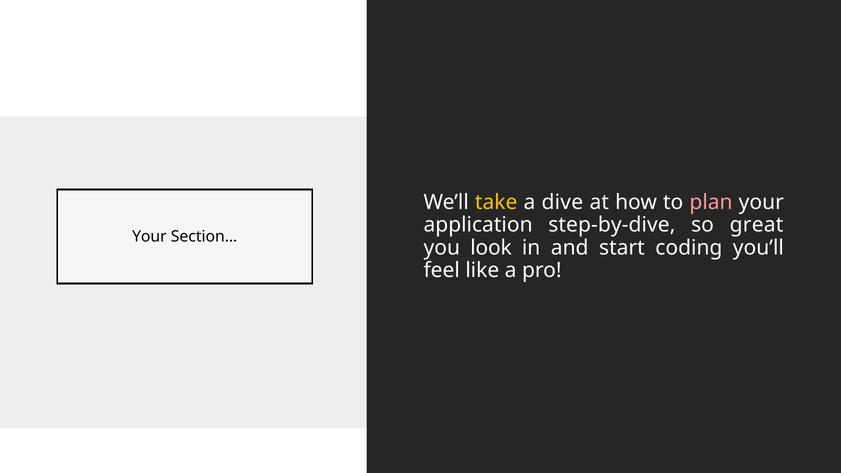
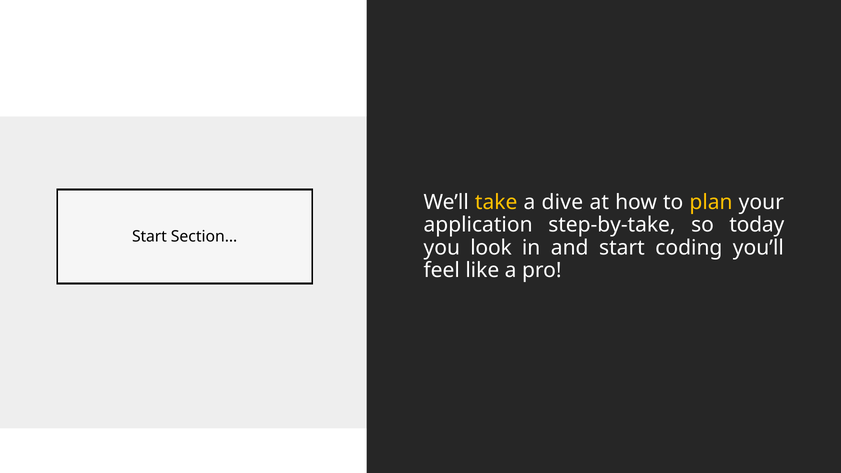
plan colour: pink -> yellow (711, 202)
step-by-dive: step-by-dive -> step-by-take (612, 225)
great: great -> today (757, 225)
Your: Your -> Start (149, 236)
